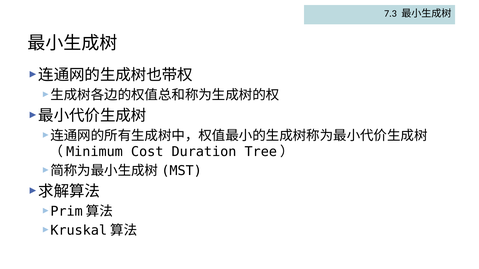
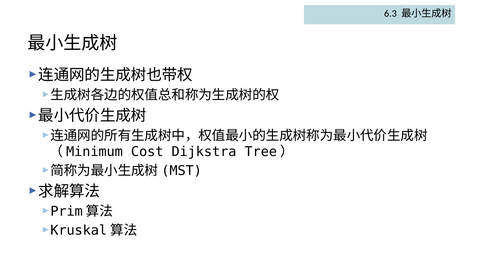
7.3: 7.3 -> 6.3 (390, 14)
Duration: Duration -> Dijkstra (204, 152)
